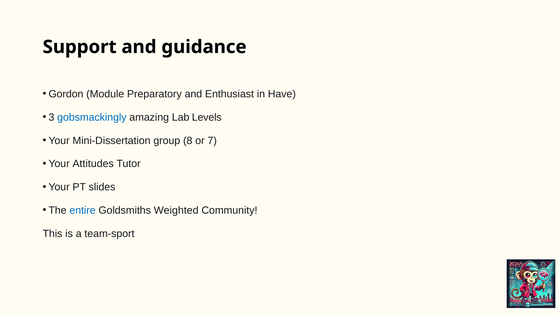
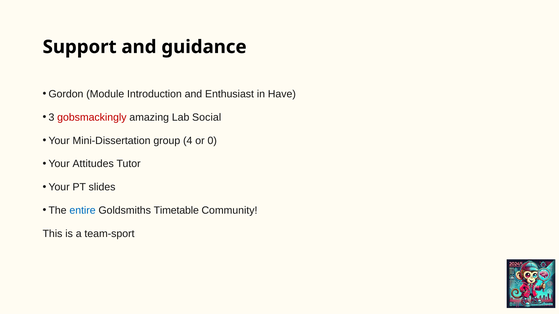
Preparatory: Preparatory -> Introduction (154, 94)
gobsmackingly colour: blue -> red (92, 118)
Levels: Levels -> Social (207, 118)
8: 8 -> 4 (188, 141)
7: 7 -> 0 (212, 141)
Weighted: Weighted -> Timetable (176, 211)
